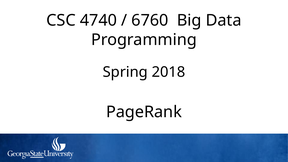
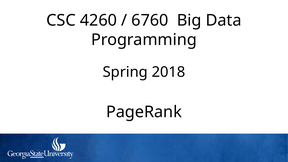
4740: 4740 -> 4260 (98, 20)
